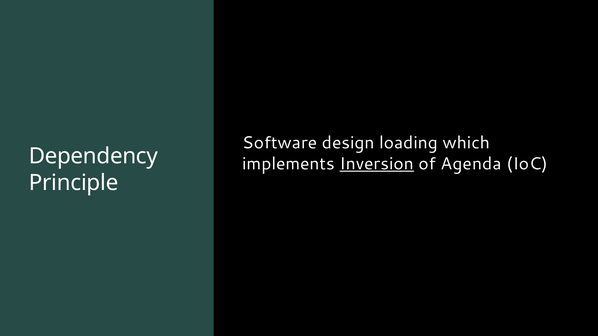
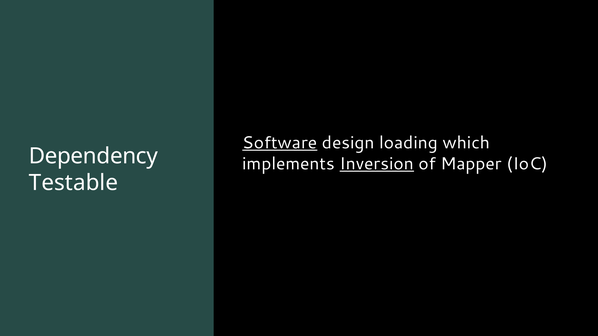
Software underline: none -> present (280, 143)
Agenda: Agenda -> Mapper (471, 164)
Principle: Principle -> Testable (74, 183)
